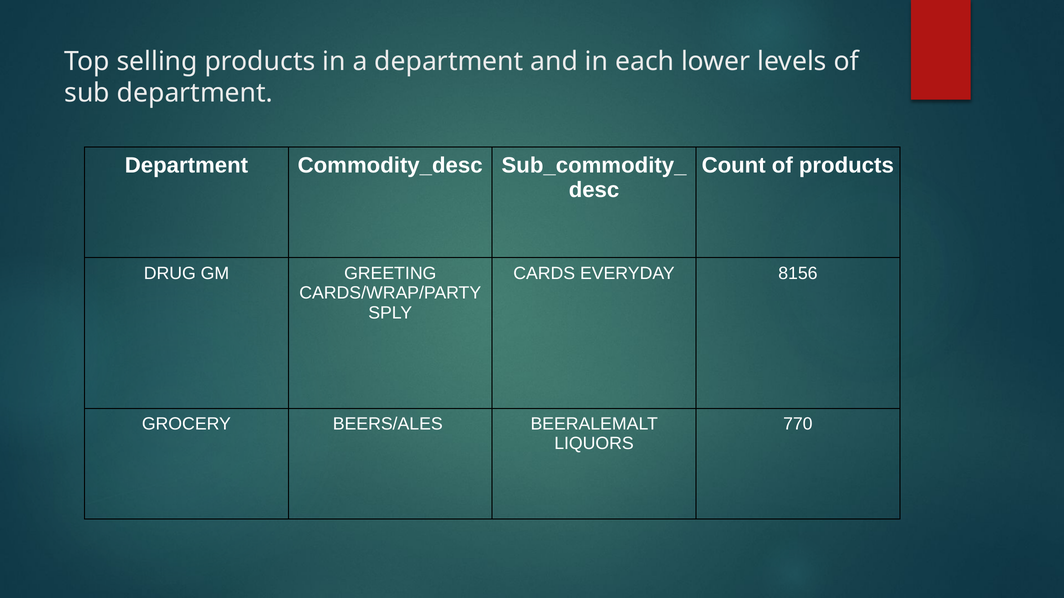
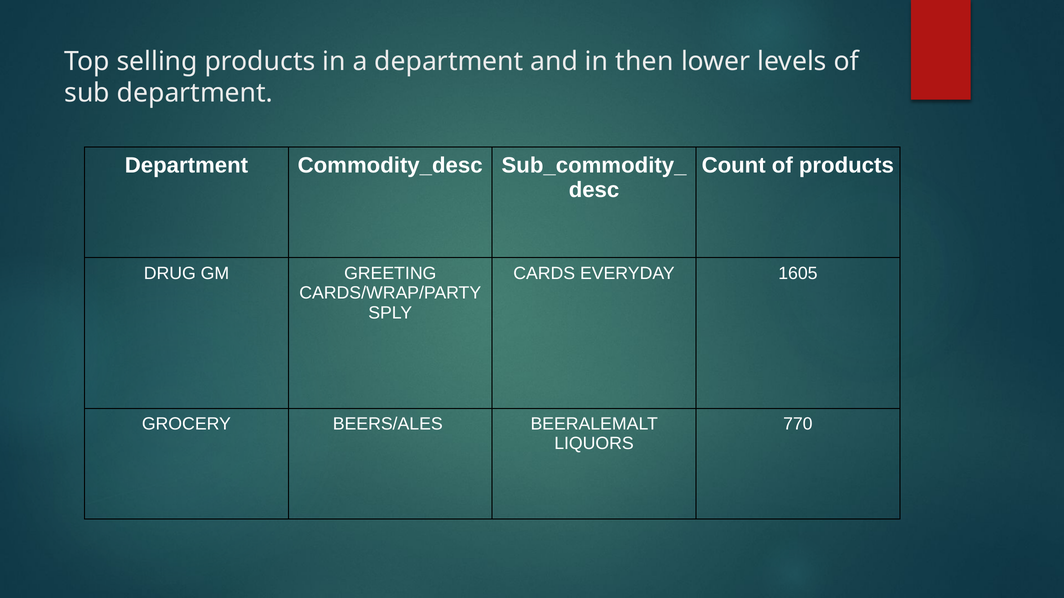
each: each -> then (645, 61)
8156: 8156 -> 1605 (798, 274)
